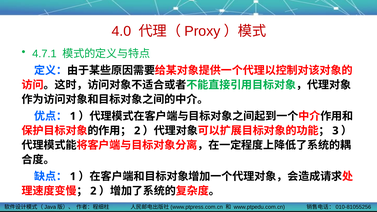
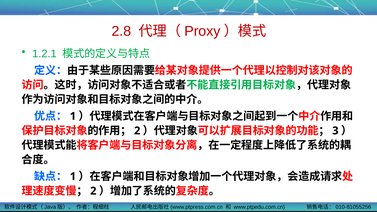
4.0: 4.0 -> 2.8 (121, 31)
4.7.1: 4.7.1 -> 1.2.1 (44, 54)
